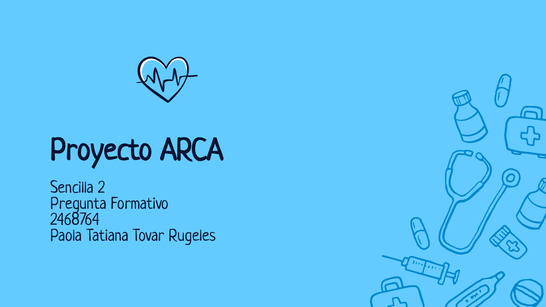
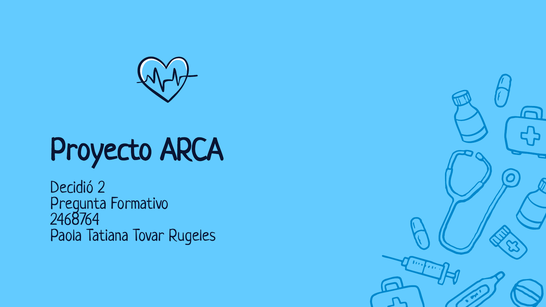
Sencilla: Sencilla -> Decidió (72, 187)
